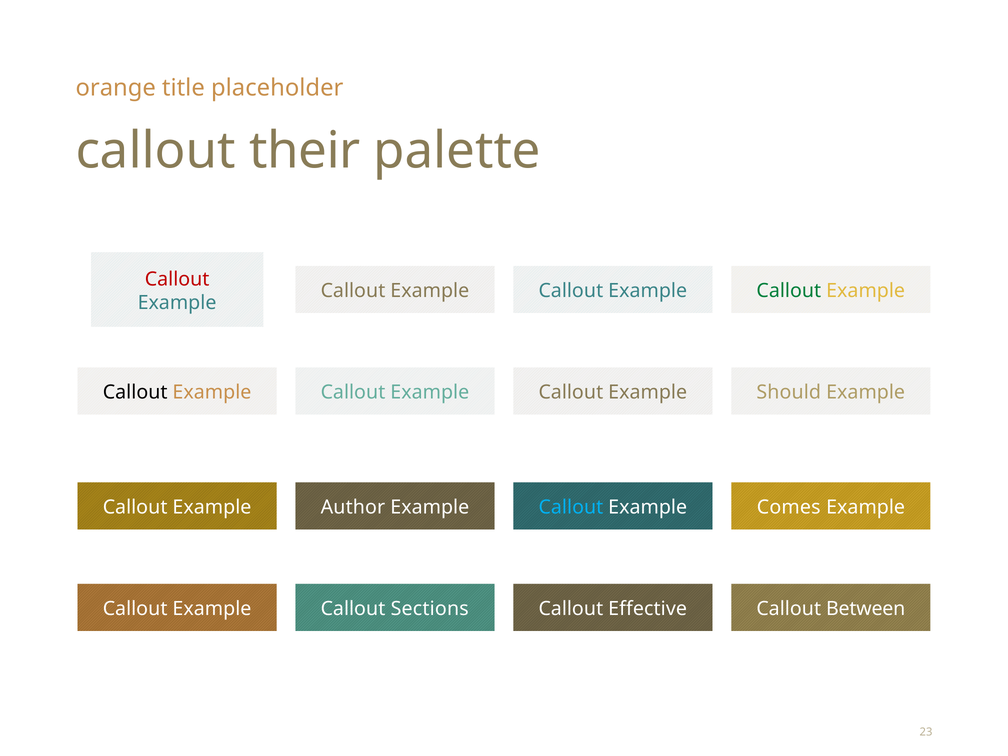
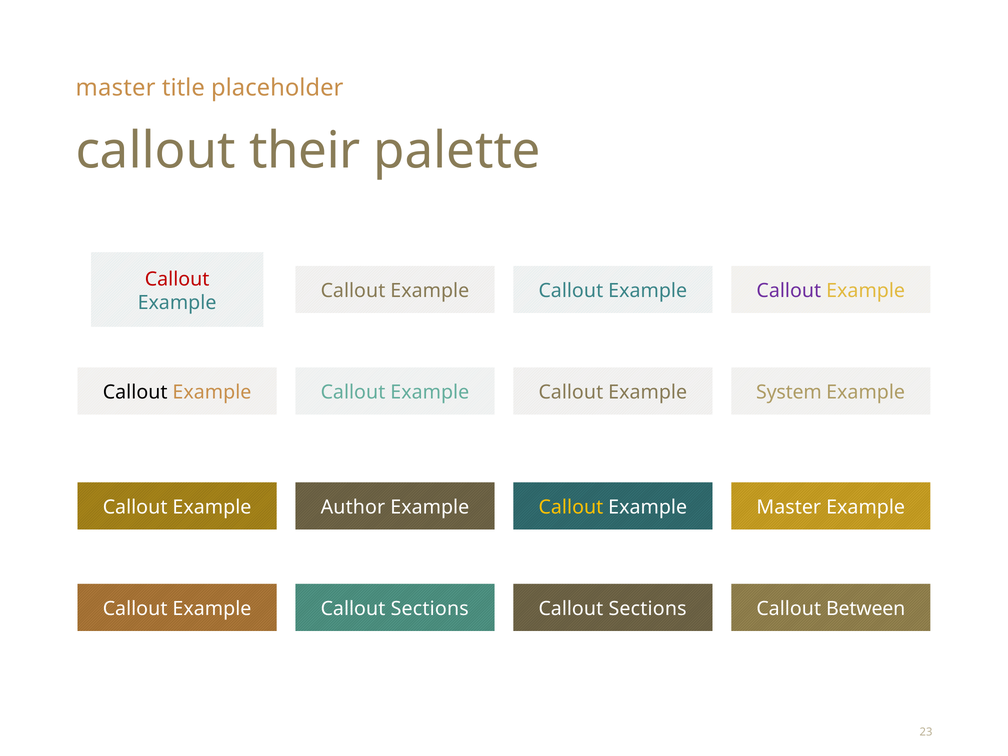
orange: orange -> master (116, 88)
Callout colour: green -> purple (789, 291)
Should: Should -> System (789, 392)
Callout colour: light blue -> yellow (571, 507)
Example Comes: Comes -> Master (789, 507)
Effective: Effective -> Sections (648, 609)
